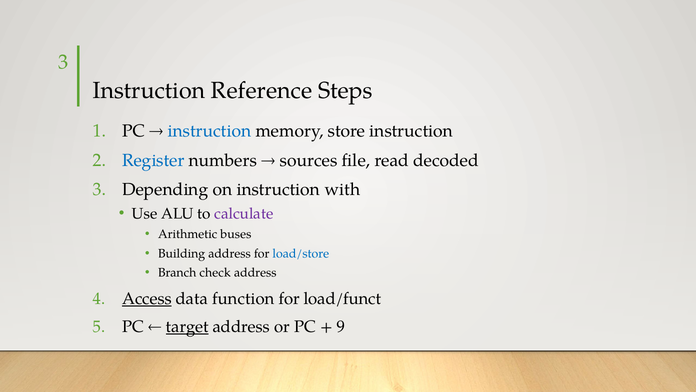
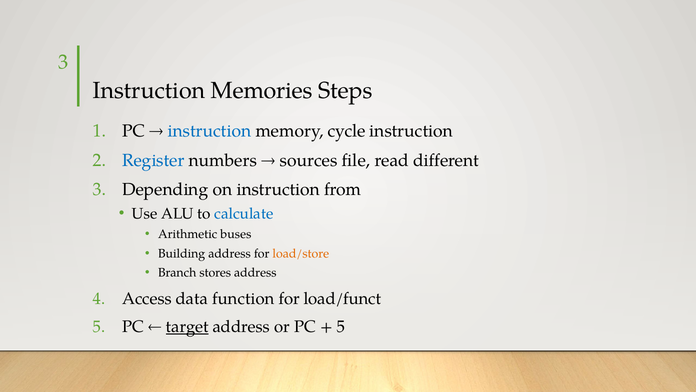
Reference: Reference -> Memories (262, 91)
store: store -> cycle (347, 131)
decoded: decoded -> different (446, 160)
with: with -> from (343, 189)
calculate colour: purple -> blue (244, 213)
load/store colour: blue -> orange (301, 253)
check: check -> stores (215, 272)
Access underline: present -> none (147, 298)
9: 9 -> 5 (341, 326)
